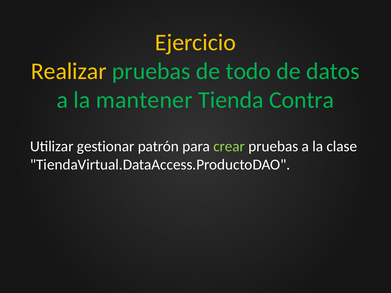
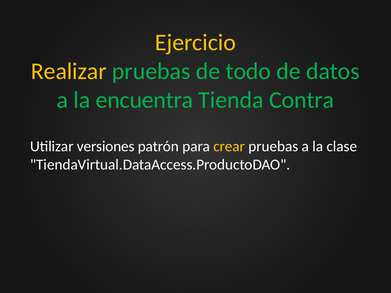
mantener: mantener -> encuentra (144, 100)
gestionar: gestionar -> versiones (106, 146)
crear colour: light green -> yellow (229, 146)
